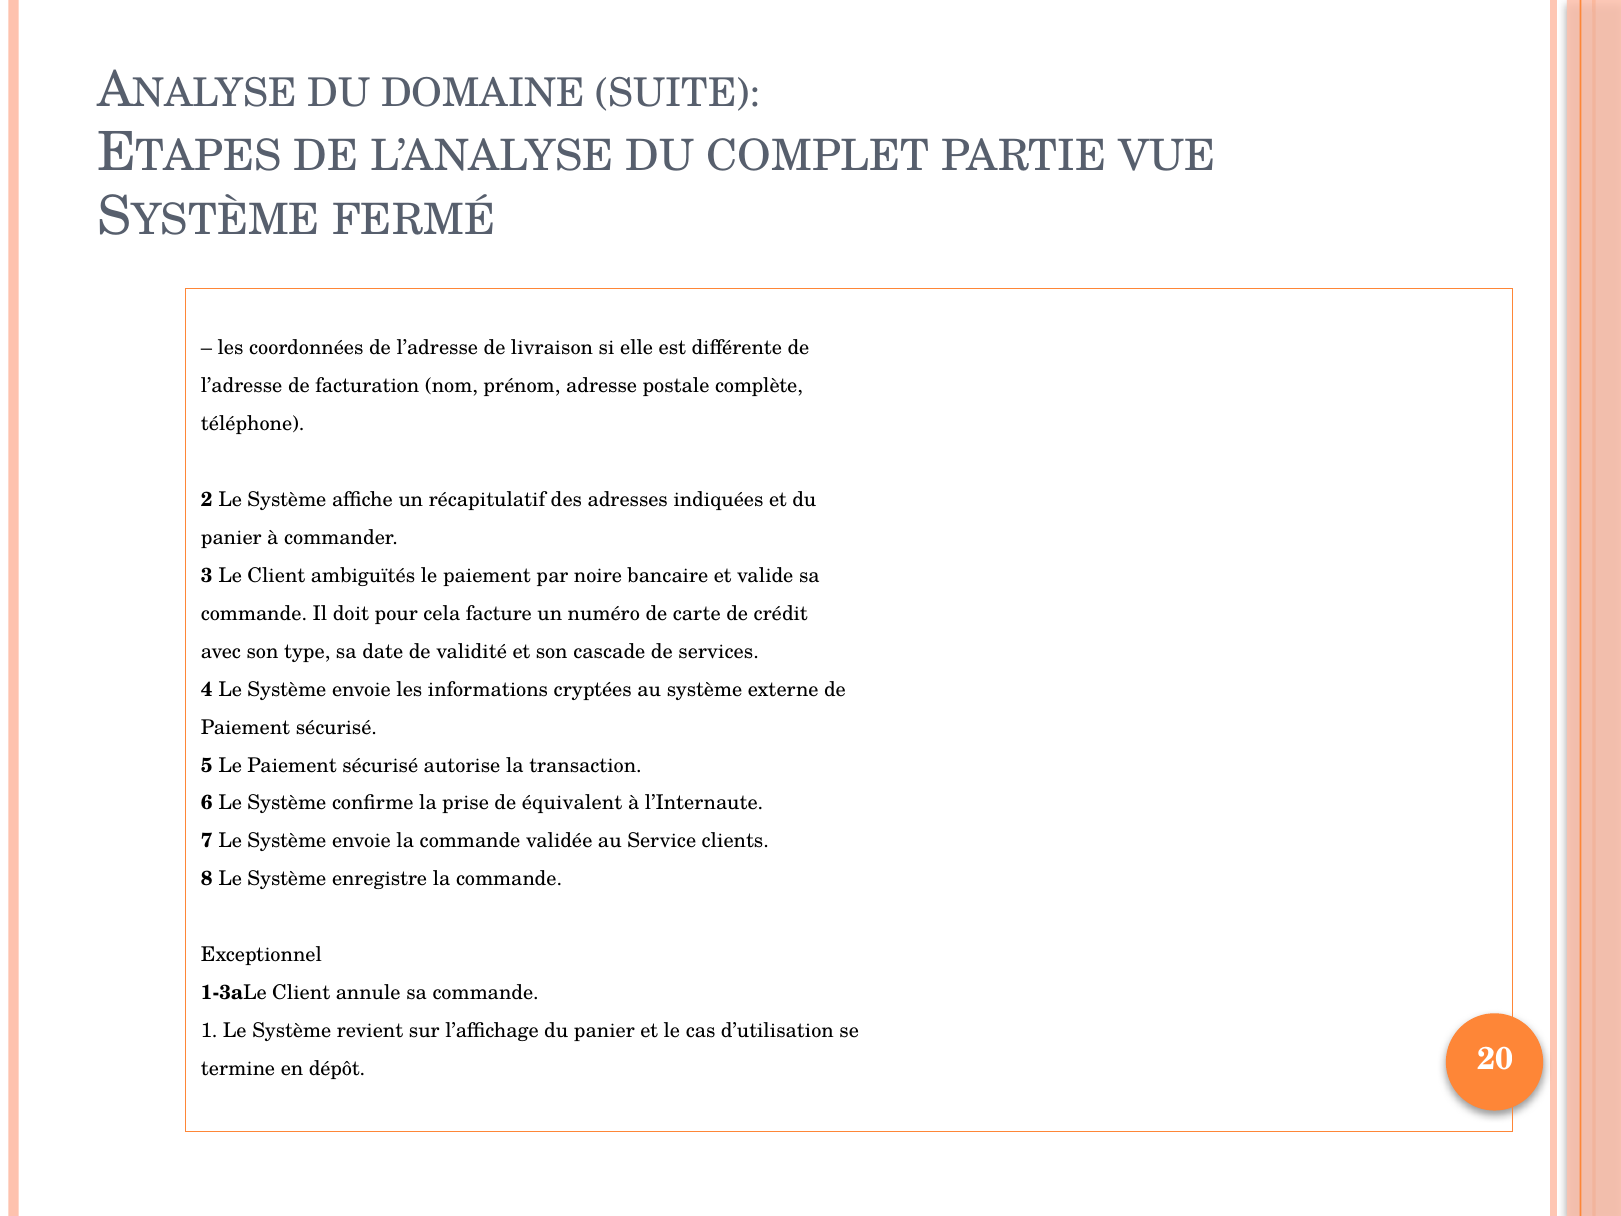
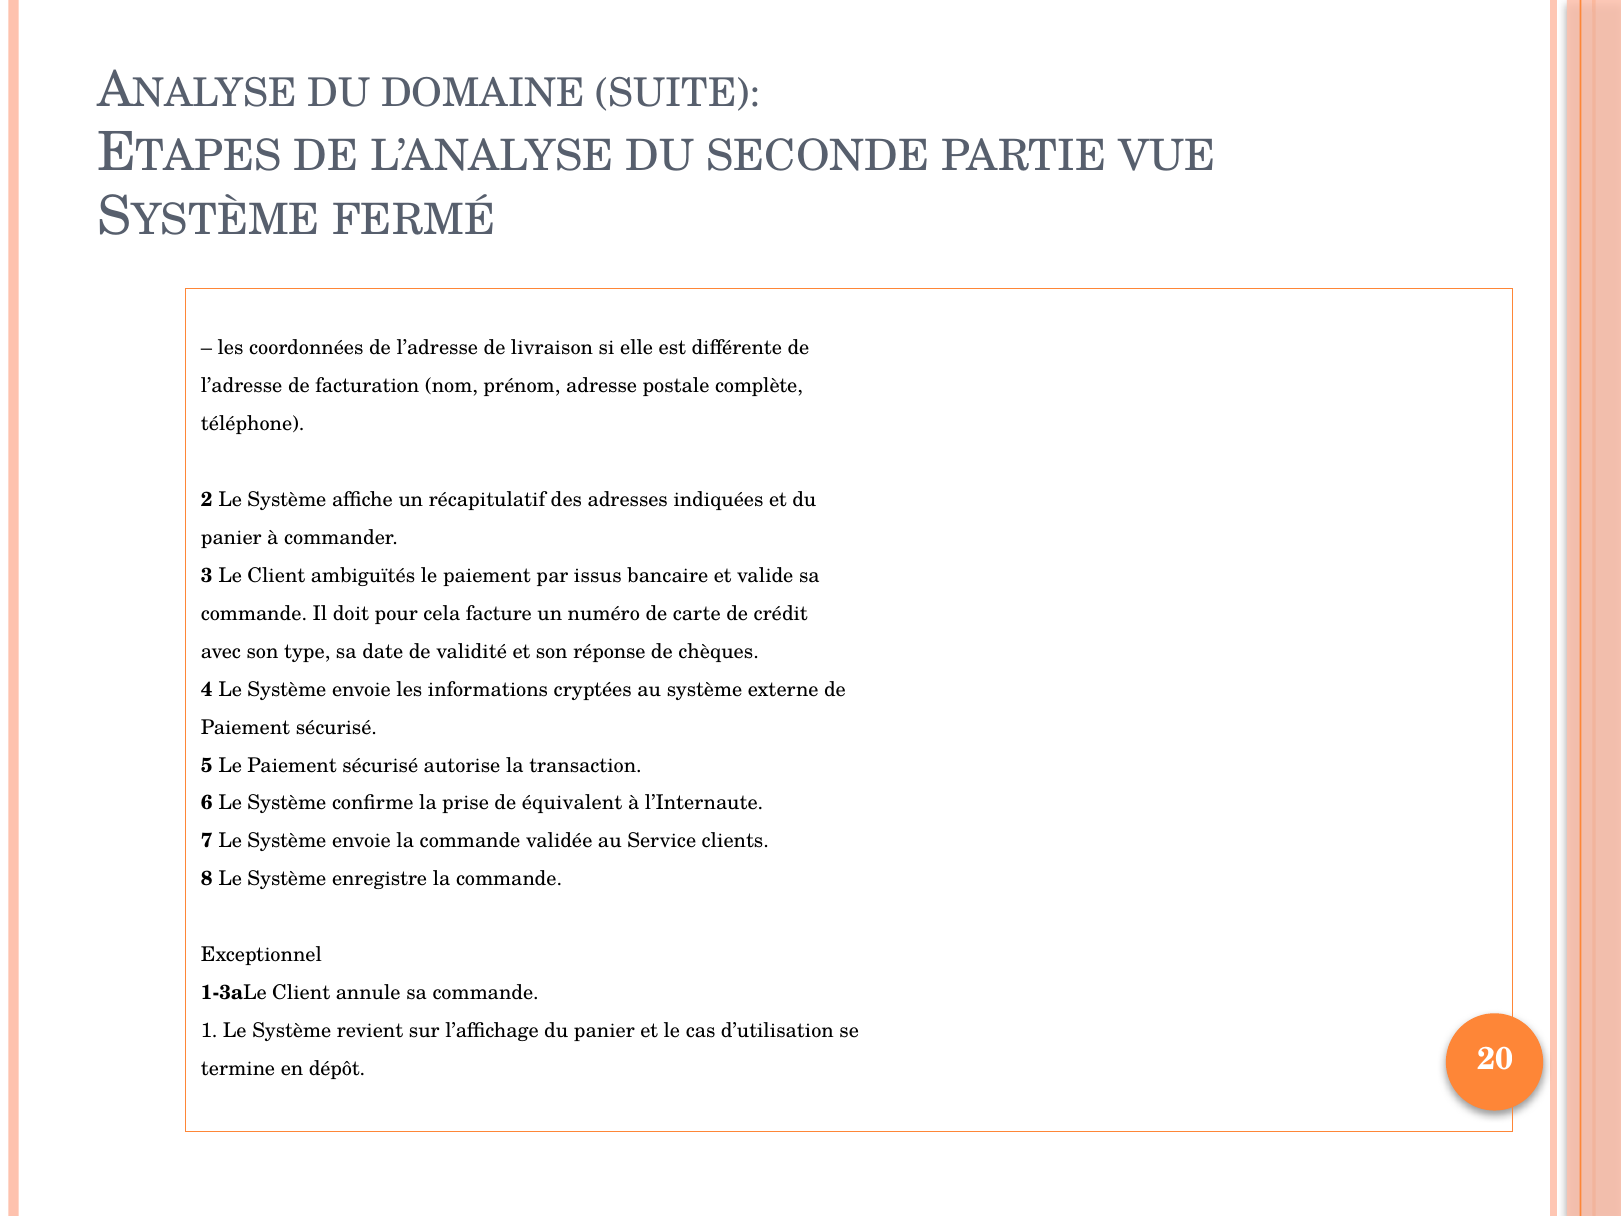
COMPLET: COMPLET -> SECONDE (818, 156)
noire: noire -> issus (598, 576)
cascade: cascade -> réponse (609, 651)
services: services -> chèques (719, 651)
